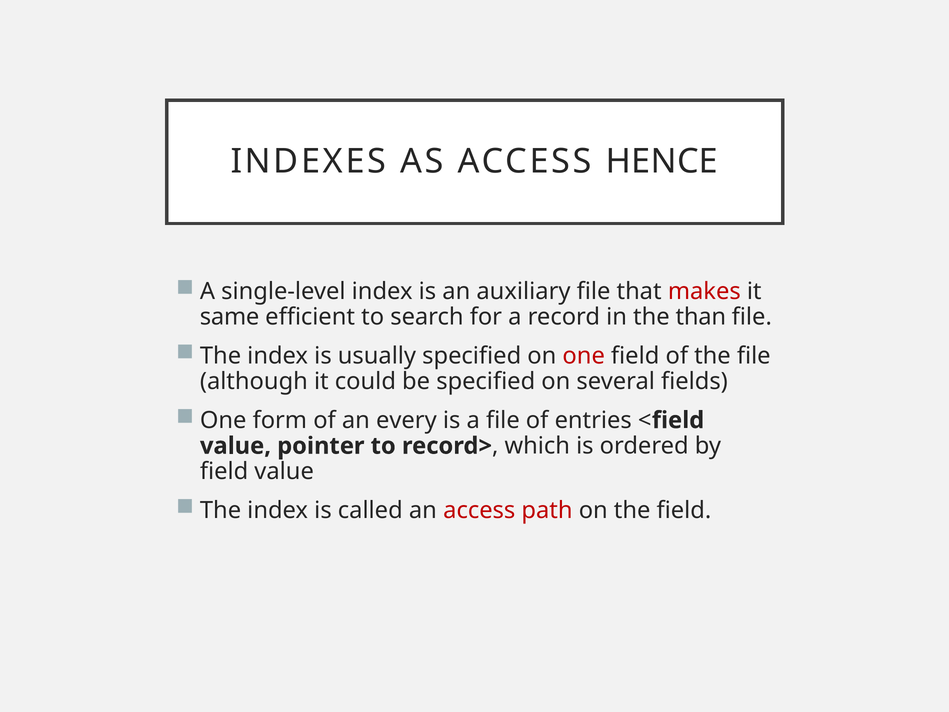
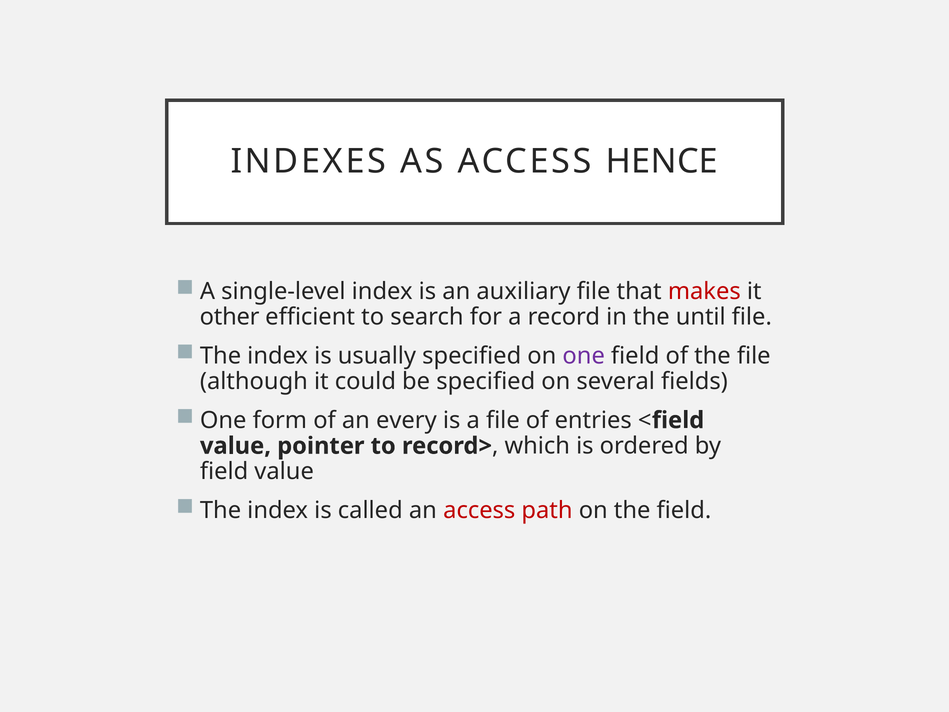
same: same -> other (230, 317)
than: than -> until (701, 317)
one colour: red -> purple (584, 356)
